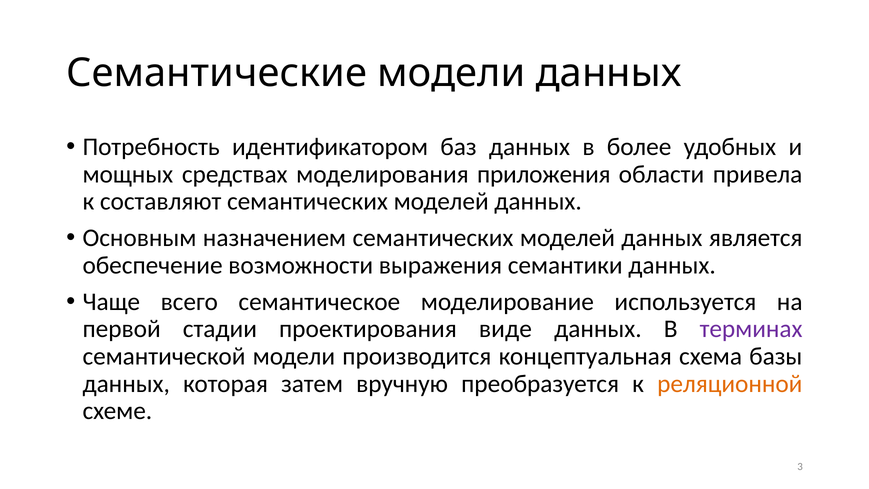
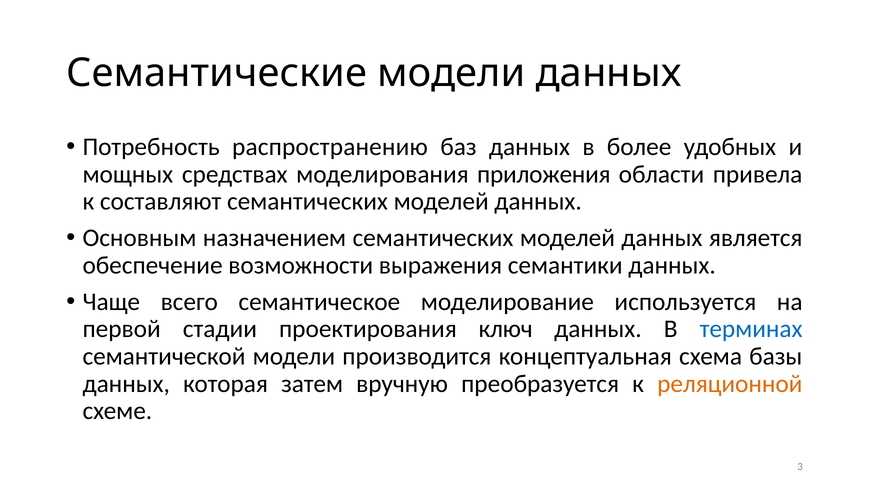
идентификатором: идентификатором -> распространению (330, 147)
виде: виде -> ключ (506, 329)
терминах colour: purple -> blue (751, 329)
